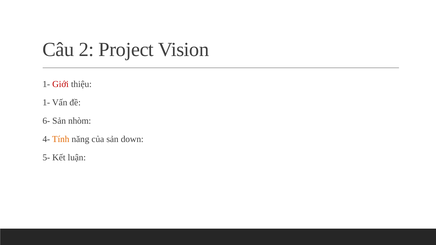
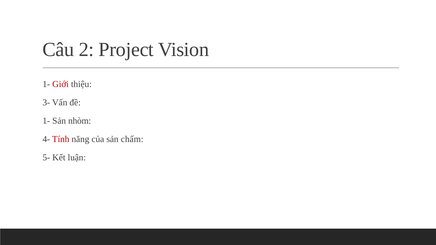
1-: 1- -> 3- (46, 103)
6-: 6- -> 1- (46, 121)
Tính colour: orange -> red (61, 139)
down: down -> chấm (132, 139)
